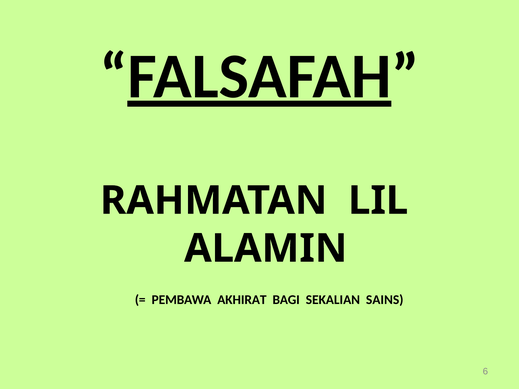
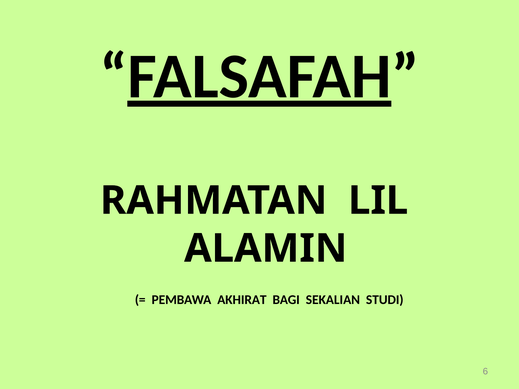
SAINS: SAINS -> STUDI (385, 300)
